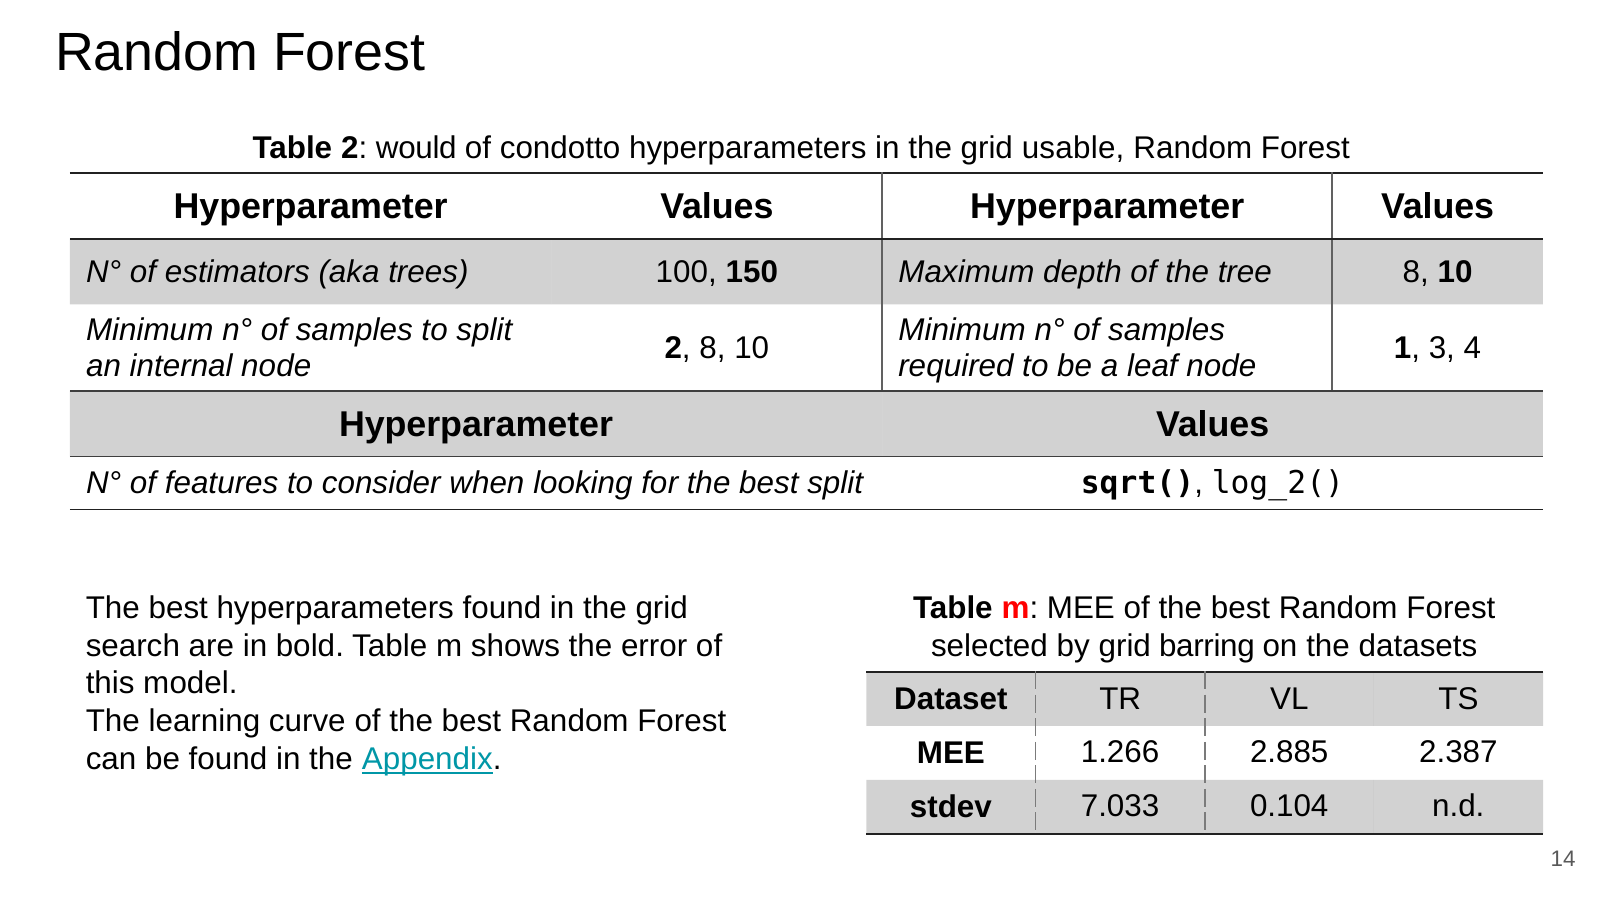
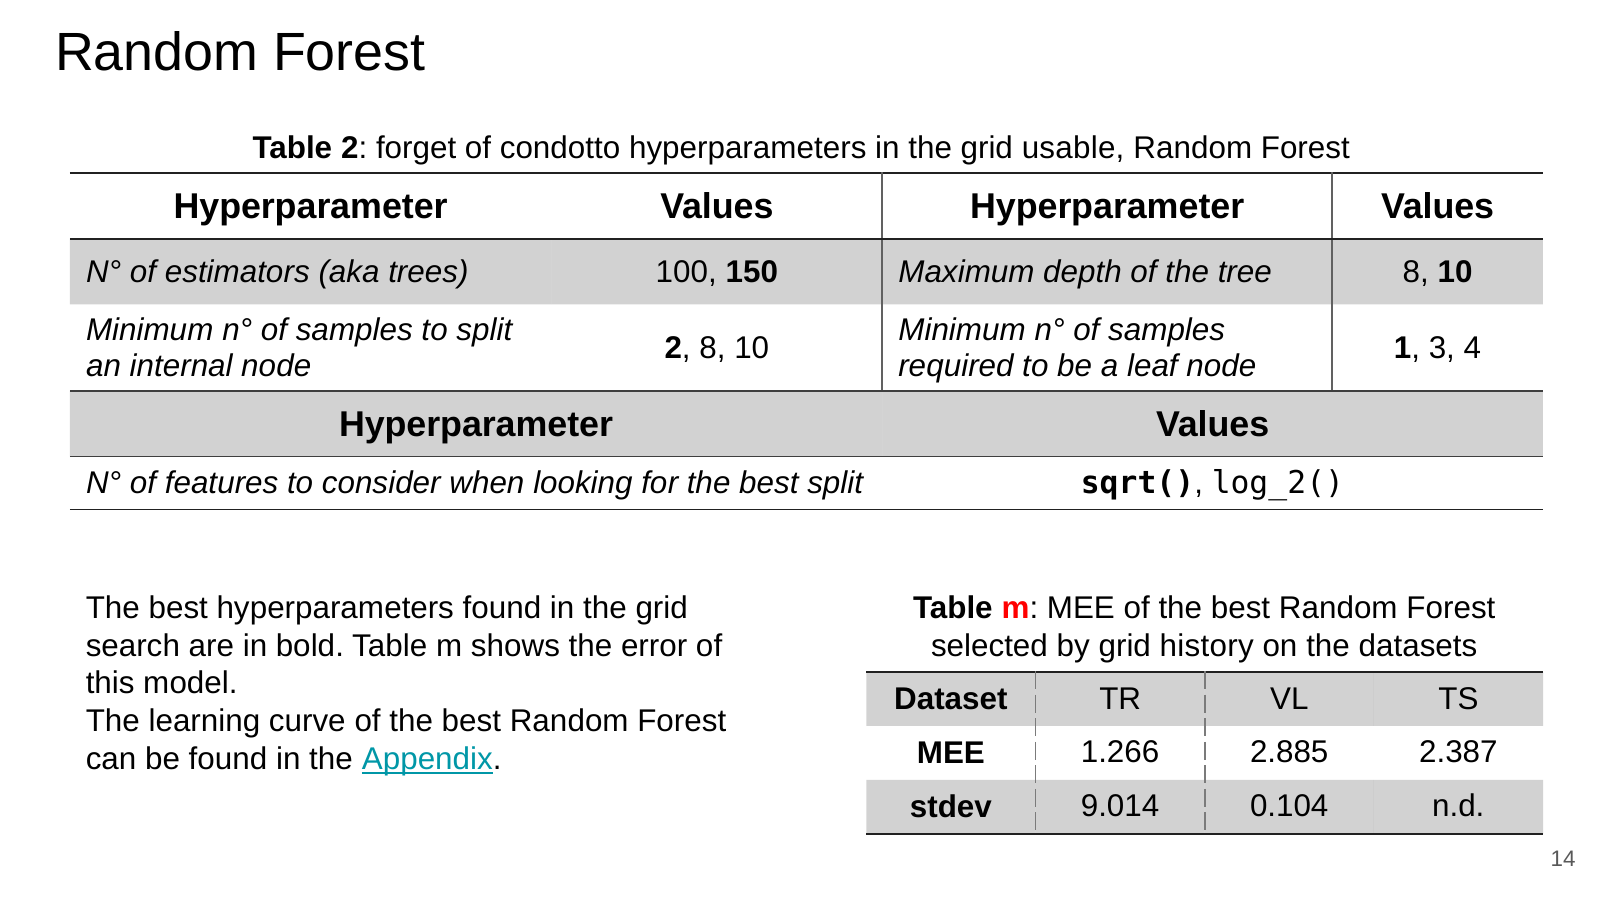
would: would -> forget (416, 148)
barring: barring -> history (1207, 645)
7.033: 7.033 -> 9.014 (1120, 806)
